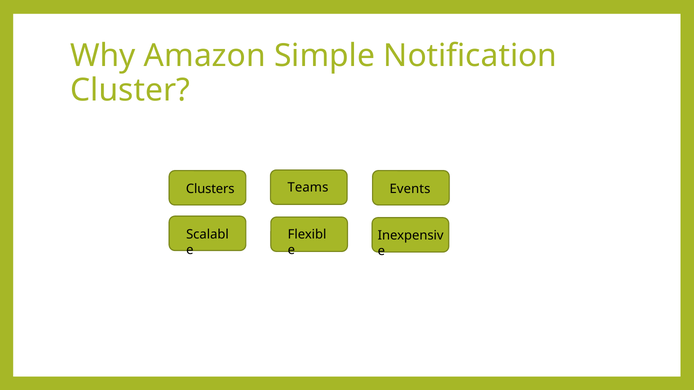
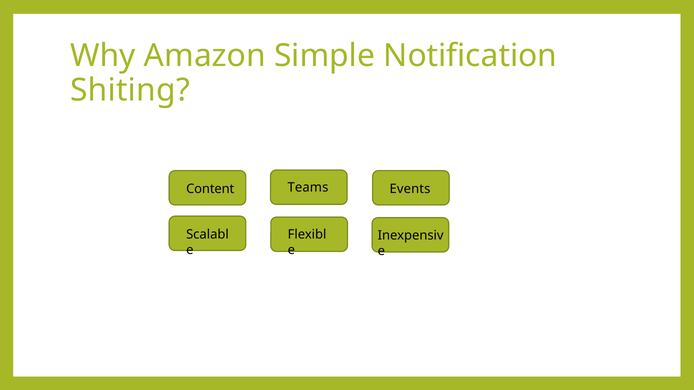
Cluster: Cluster -> Shiting (130, 90)
Clusters: Clusters -> Content (210, 189)
